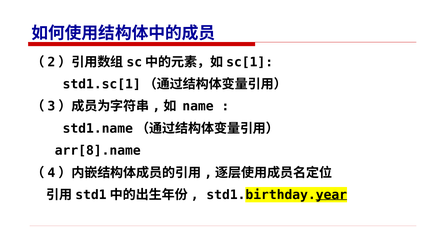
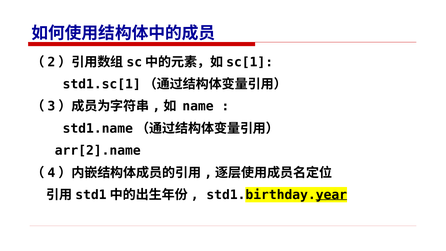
arr[8].name: arr[8].name -> arr[2].name (98, 151)
